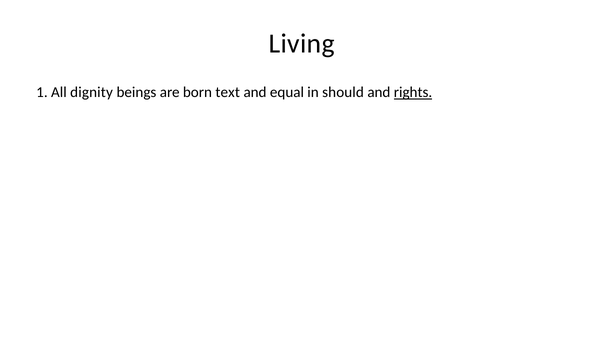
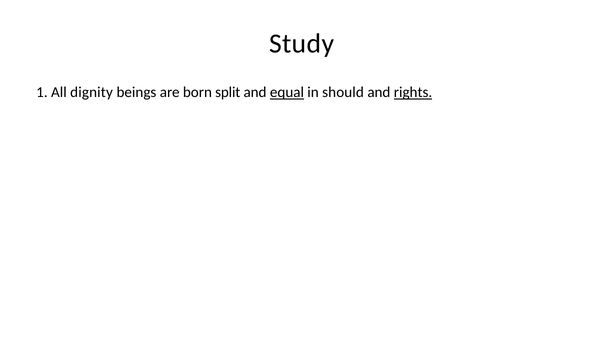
Living: Living -> Study (302, 44)
text: text -> split (228, 92)
equal underline: none -> present (287, 92)
